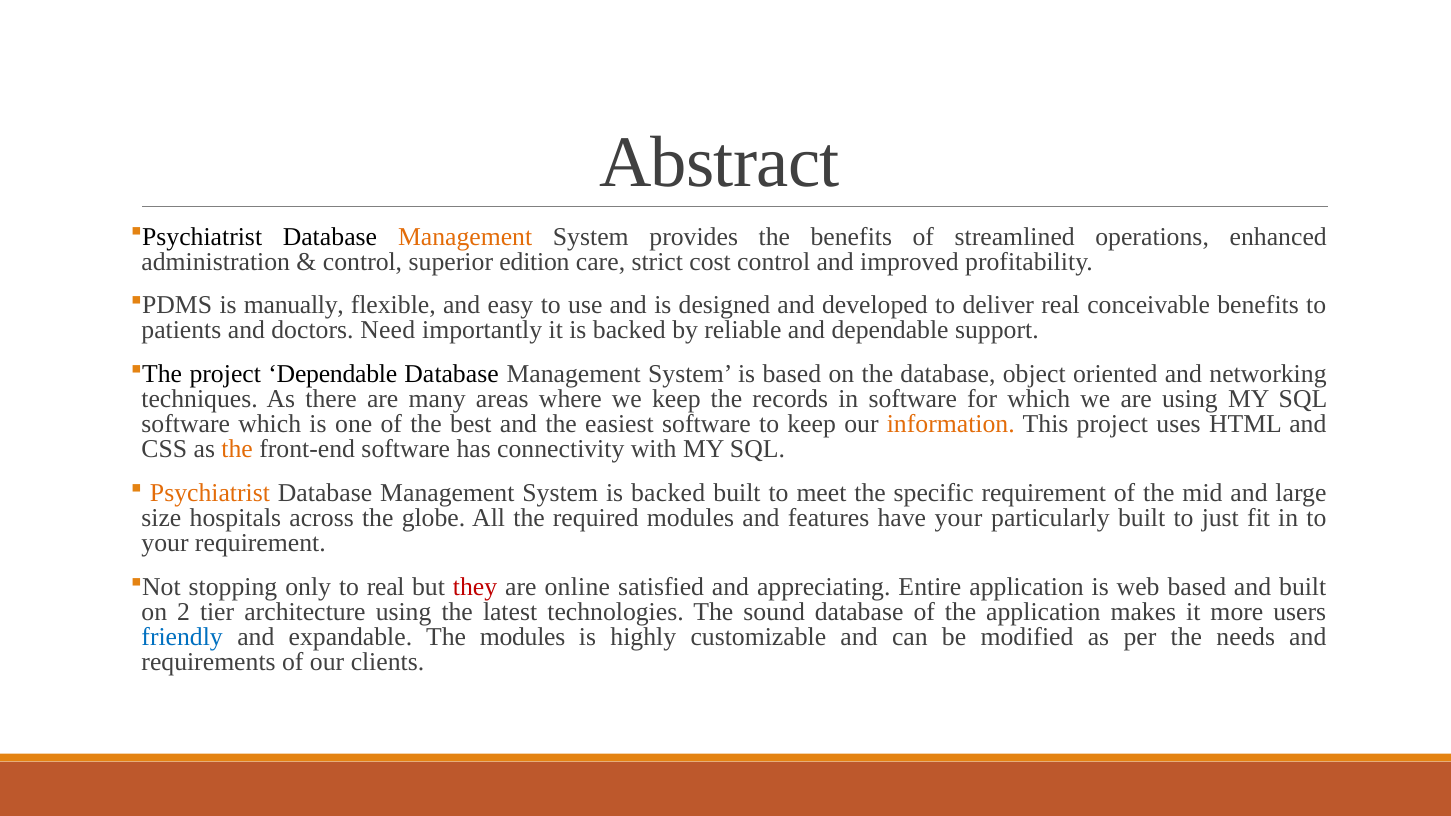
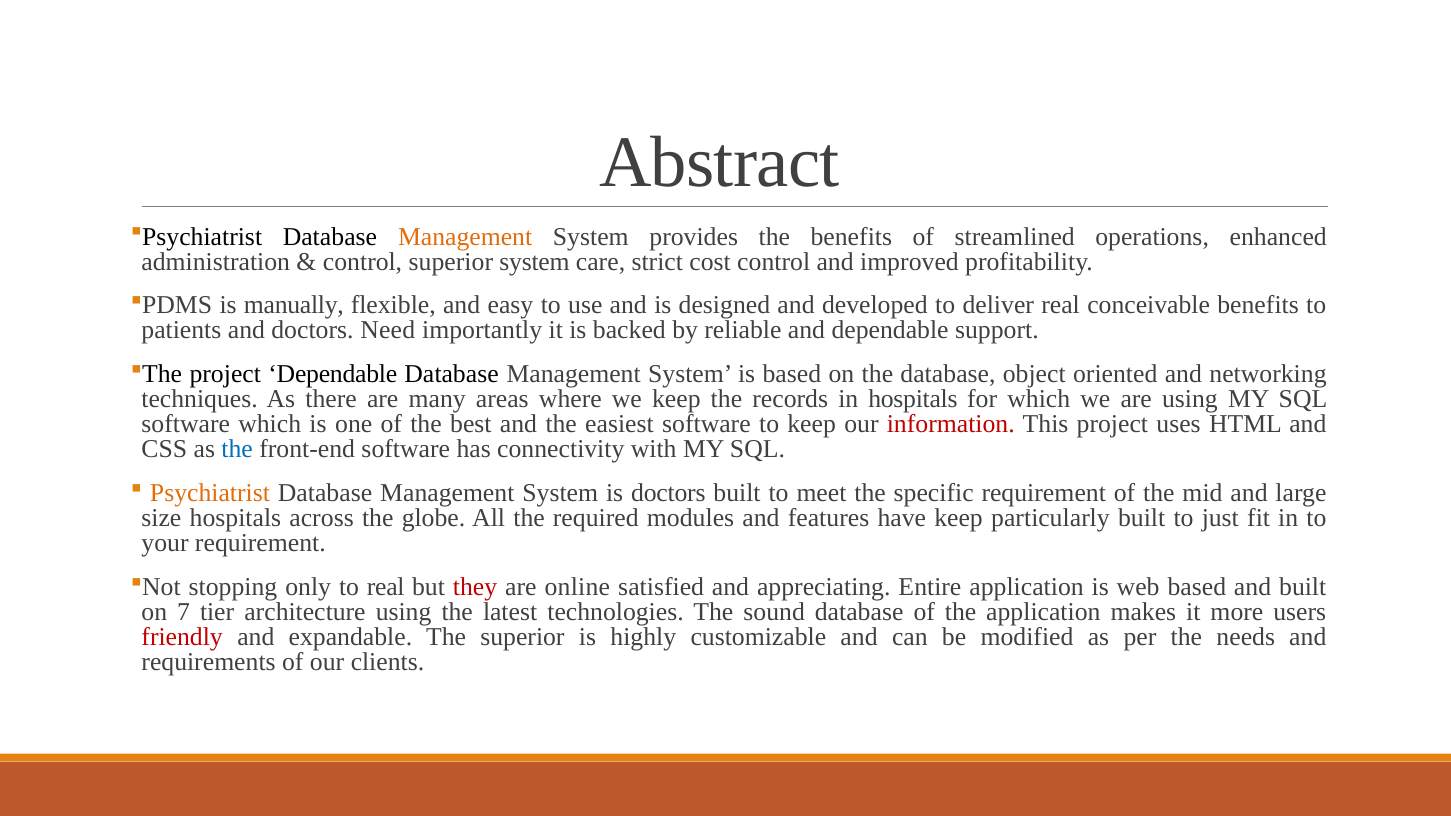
superior edition: edition -> system (535, 262)
in software: software -> hospitals (913, 399)
information colour: orange -> red (951, 424)
the colour: orange -> blue (237, 449)
System is backed: backed -> doctors (668, 493)
have your: your -> keep (959, 518)
2: 2 -> 7 (184, 612)
friendly colour: blue -> red (182, 637)
The modules: modules -> superior (522, 637)
